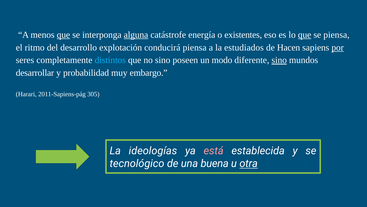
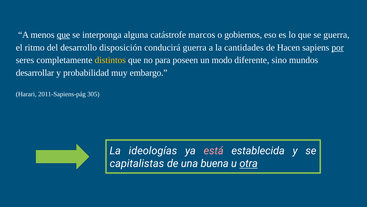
alguna underline: present -> none (136, 35)
energía: energía -> marcos (202, 35)
existentes: existentes -> gobiernos (243, 35)
que underline: present -> none (305, 35)
se piensa: piensa -> guerra (336, 35)
explotación: explotación -> disposición (121, 47)
conducirá piensa: piensa -> guerra (195, 47)
estudiados: estudiados -> cantidades (244, 47)
distintos colour: light blue -> yellow (110, 60)
no sino: sino -> para (163, 60)
sino underline: present -> none (279, 60)
tecnológico: tecnológico -> capitalistas (137, 163)
